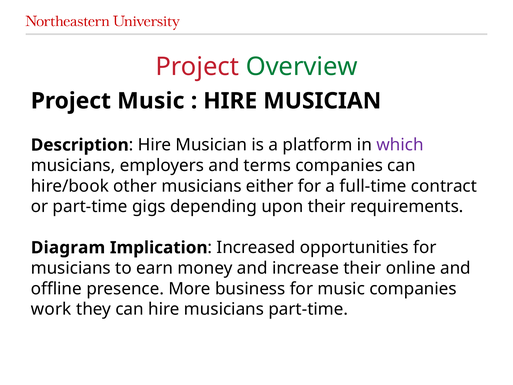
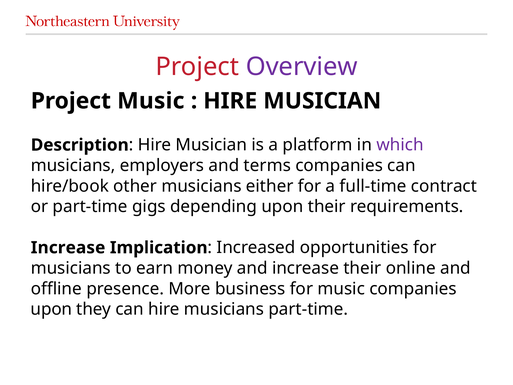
Overview colour: green -> purple (302, 67)
Diagram: Diagram -> Increase (68, 248)
work: work -> upon (51, 309)
